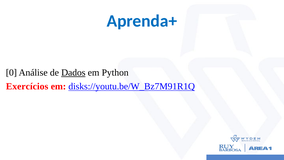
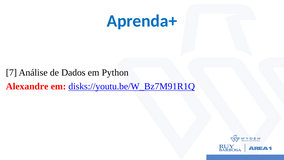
0: 0 -> 7 (11, 73)
Dados underline: present -> none (73, 73)
Exercícios: Exercícios -> Alexandre (27, 86)
